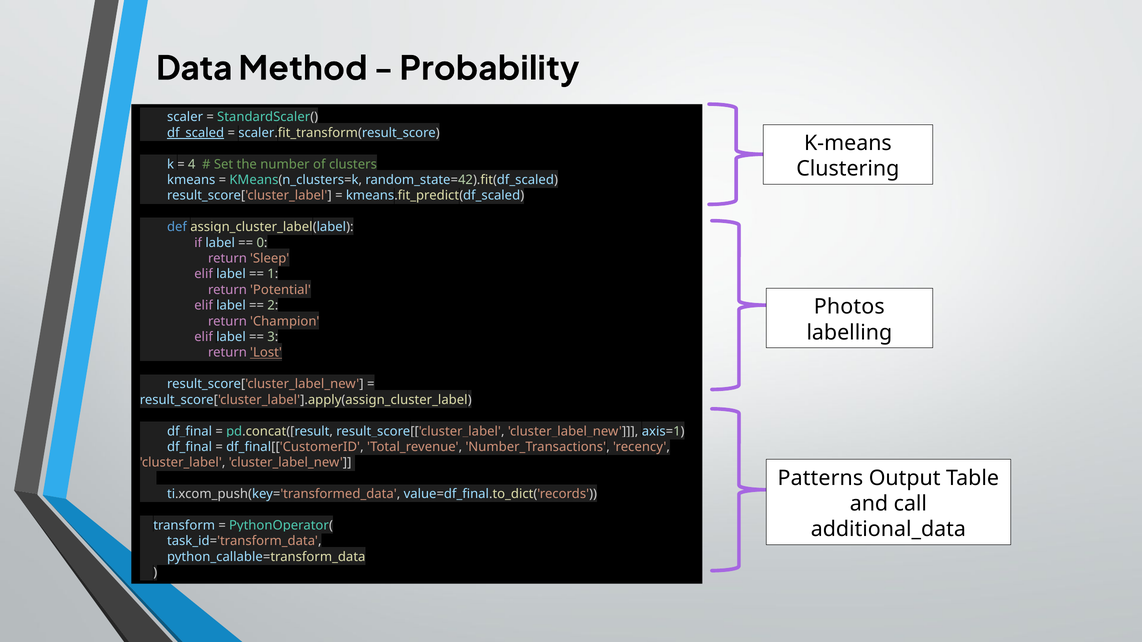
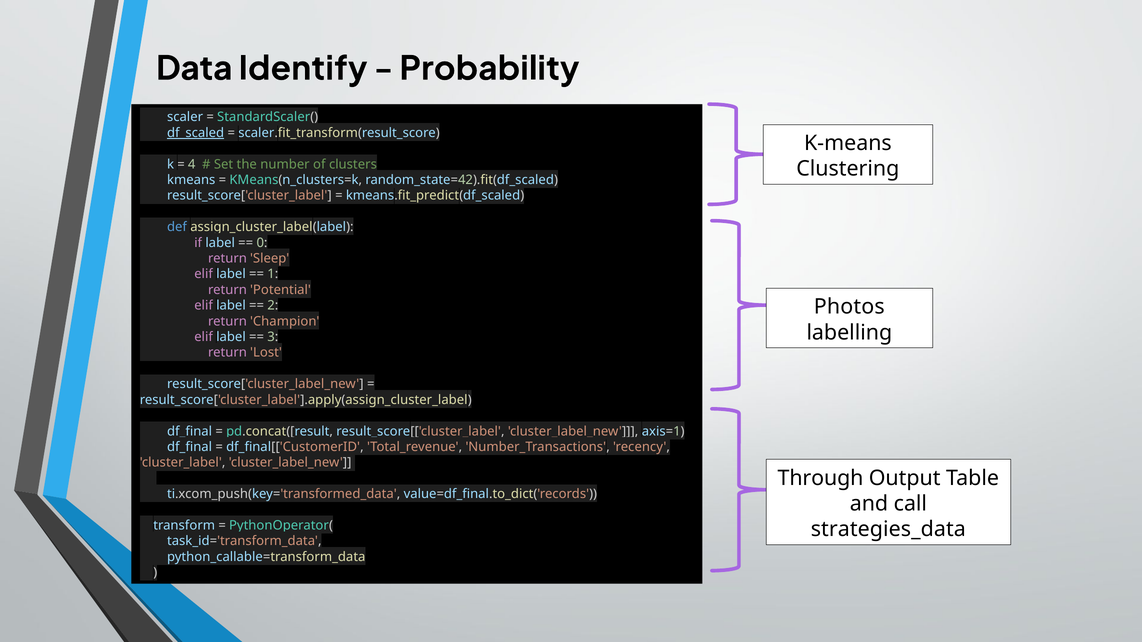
Method: Method -> Identify (303, 69)
Lost underline: present -> none (266, 353)
Patterns: Patterns -> Through (821, 478)
additional_data: additional_data -> strategies_data (888, 530)
